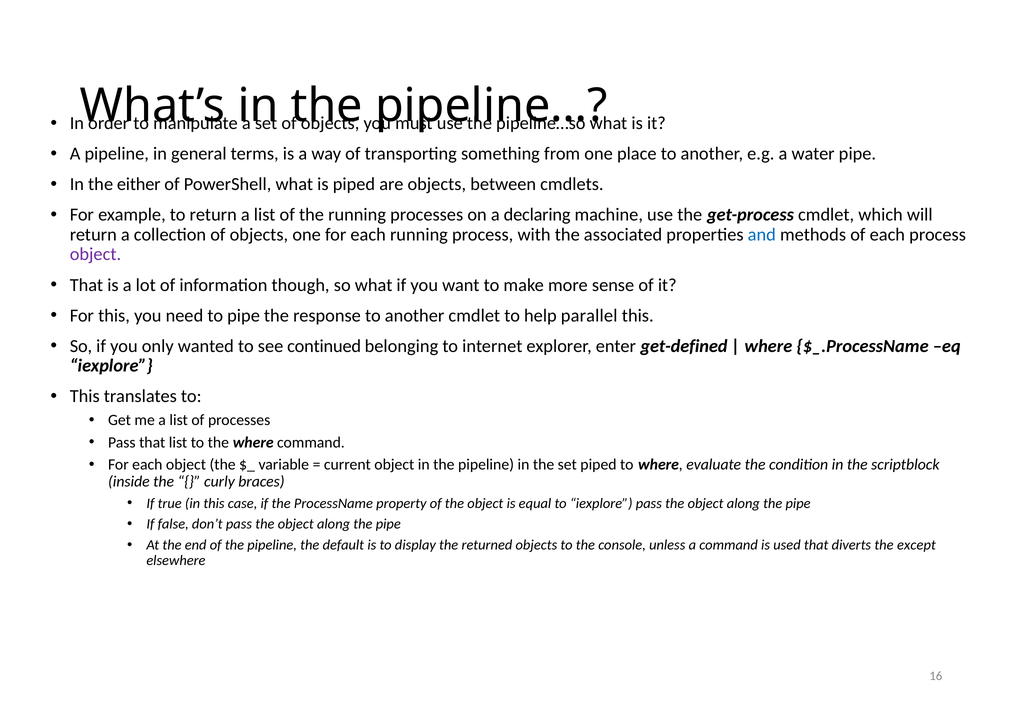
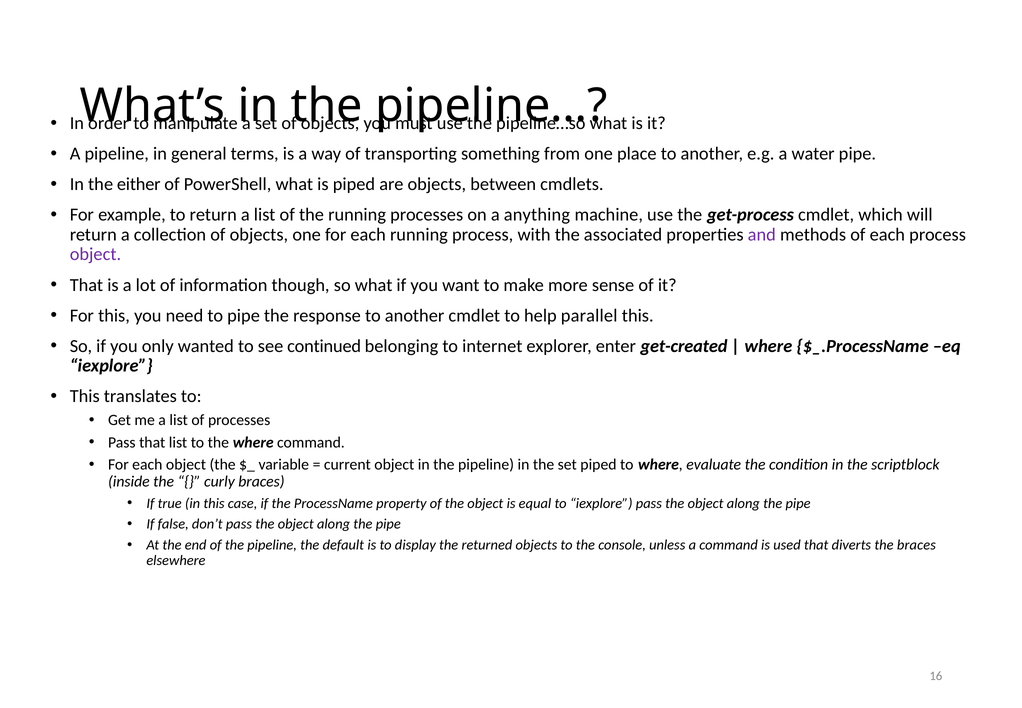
declaring: declaring -> anything (537, 215)
and colour: blue -> purple (762, 234)
get-defined: get-defined -> get-created (684, 346)
the except: except -> braces (916, 545)
